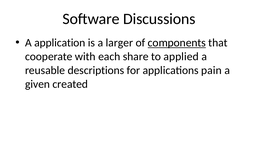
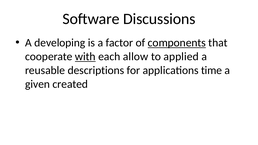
application: application -> developing (60, 43)
larger: larger -> factor (119, 43)
with underline: none -> present (85, 57)
share: share -> allow (136, 57)
pain: pain -> time (212, 70)
